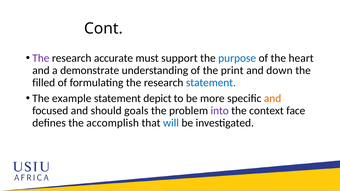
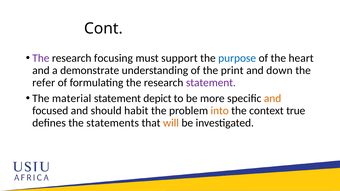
accurate: accurate -> focusing (113, 58)
filled: filled -> refer (44, 83)
statement colour: blue -> purple (211, 83)
example: example -> material (72, 99)
goals: goals -> habit (136, 111)
into colour: purple -> orange (220, 111)
face: face -> true (296, 111)
accomplish: accomplish -> statements (113, 123)
will colour: blue -> orange (171, 123)
